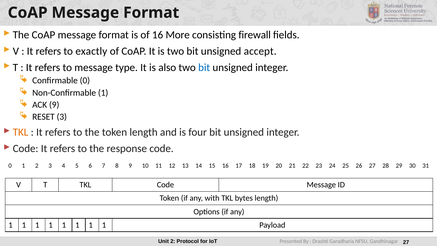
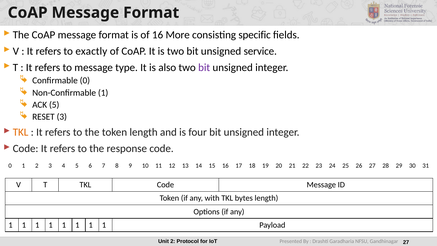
firewall: firewall -> specific (255, 35)
accept: accept -> service (260, 51)
bit colour: blue -> purple (204, 67)
ACK 9: 9 -> 5 (54, 105)
